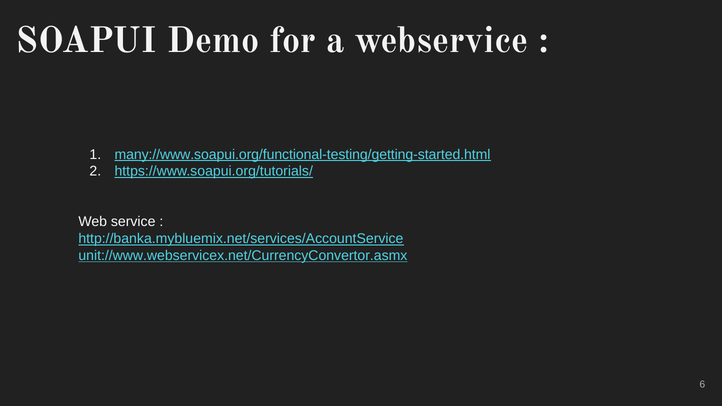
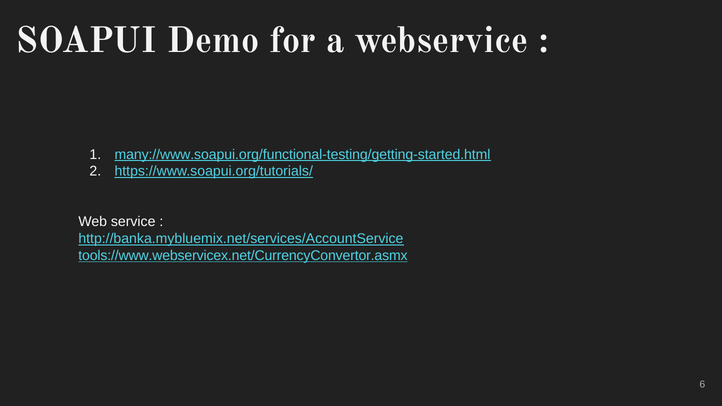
unit://www.webservicex.net/CurrencyConvertor.asmx: unit://www.webservicex.net/CurrencyConvertor.asmx -> tools://www.webservicex.net/CurrencyConvertor.asmx (243, 256)
